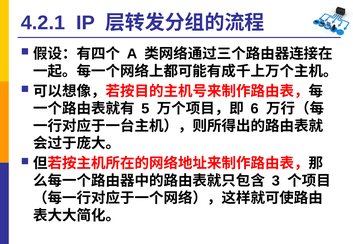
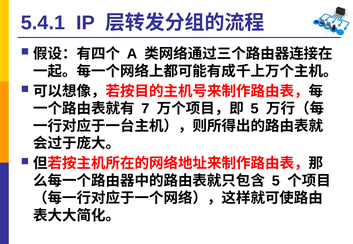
4.2.1: 4.2.1 -> 5.4.1 (43, 23)
5: 5 -> 7 (145, 109)
6: 6 -> 5 (255, 109)
3: 3 -> 5 (276, 181)
